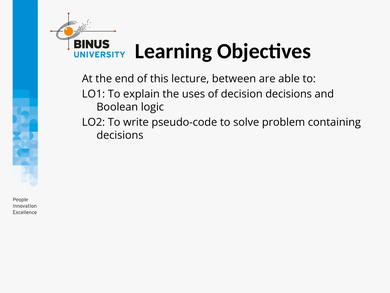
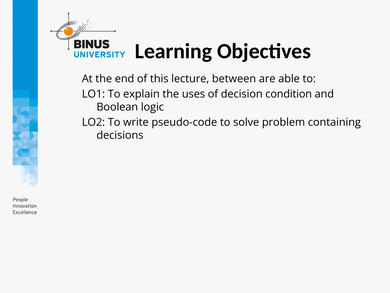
decision decisions: decisions -> condition (289, 94)
